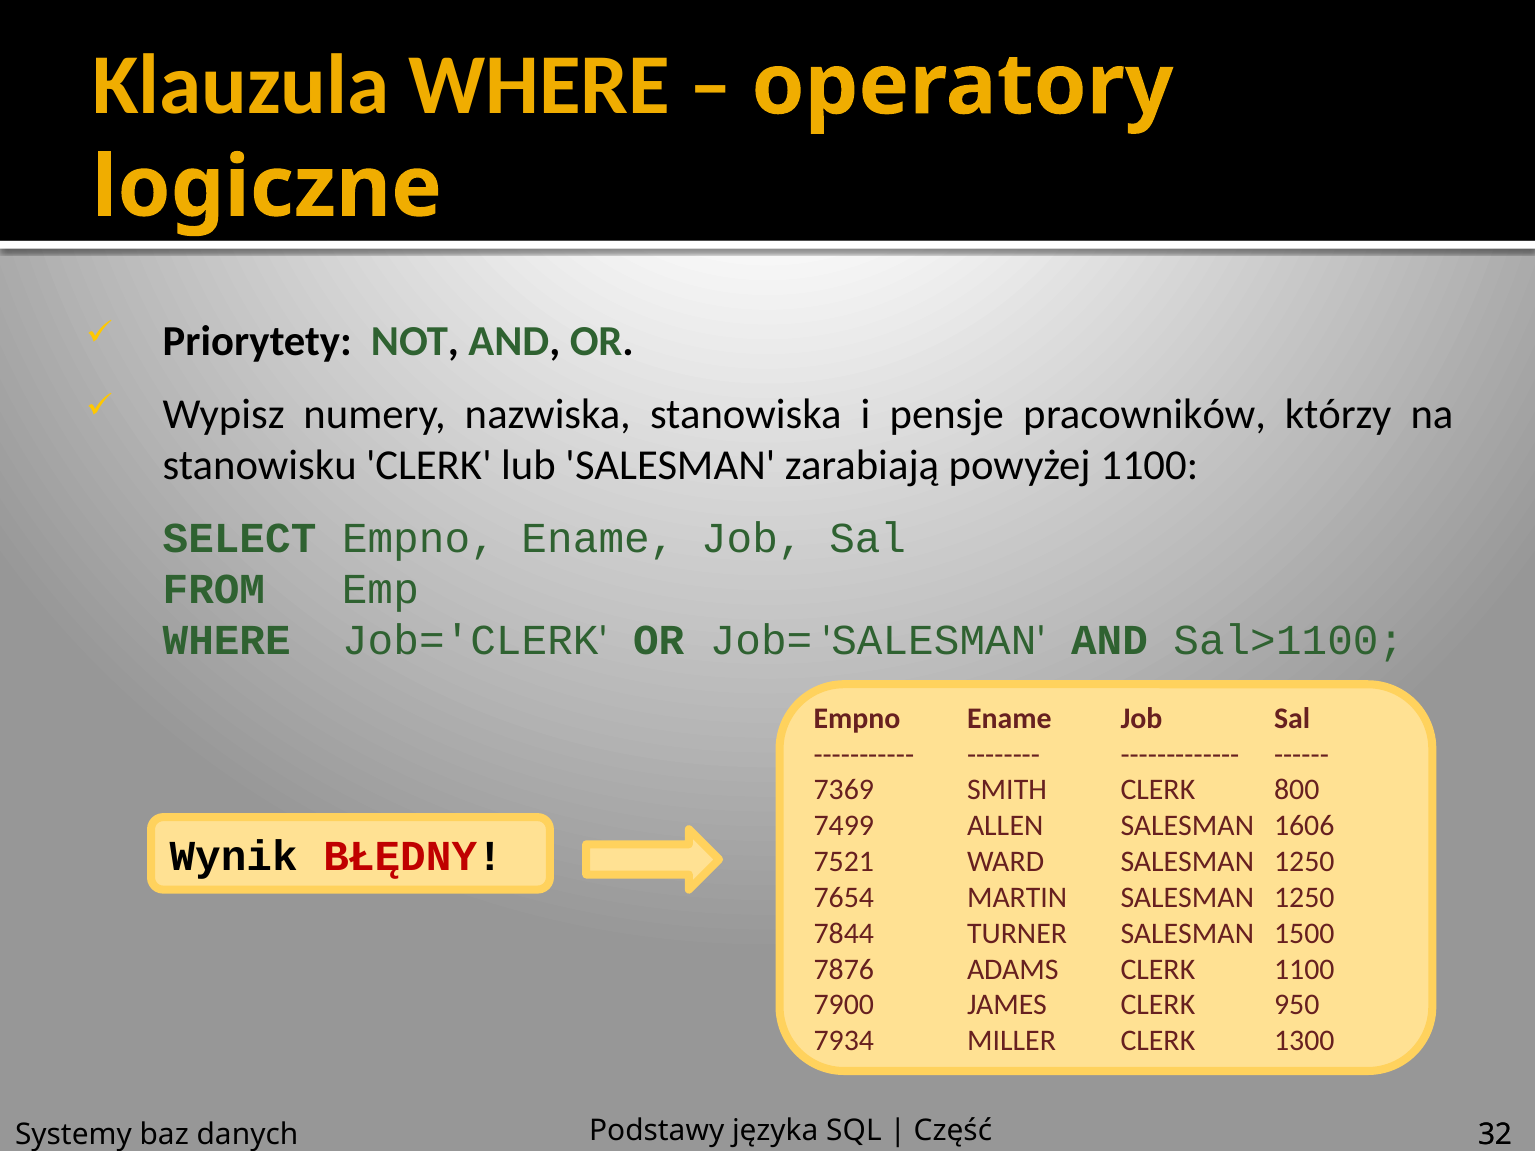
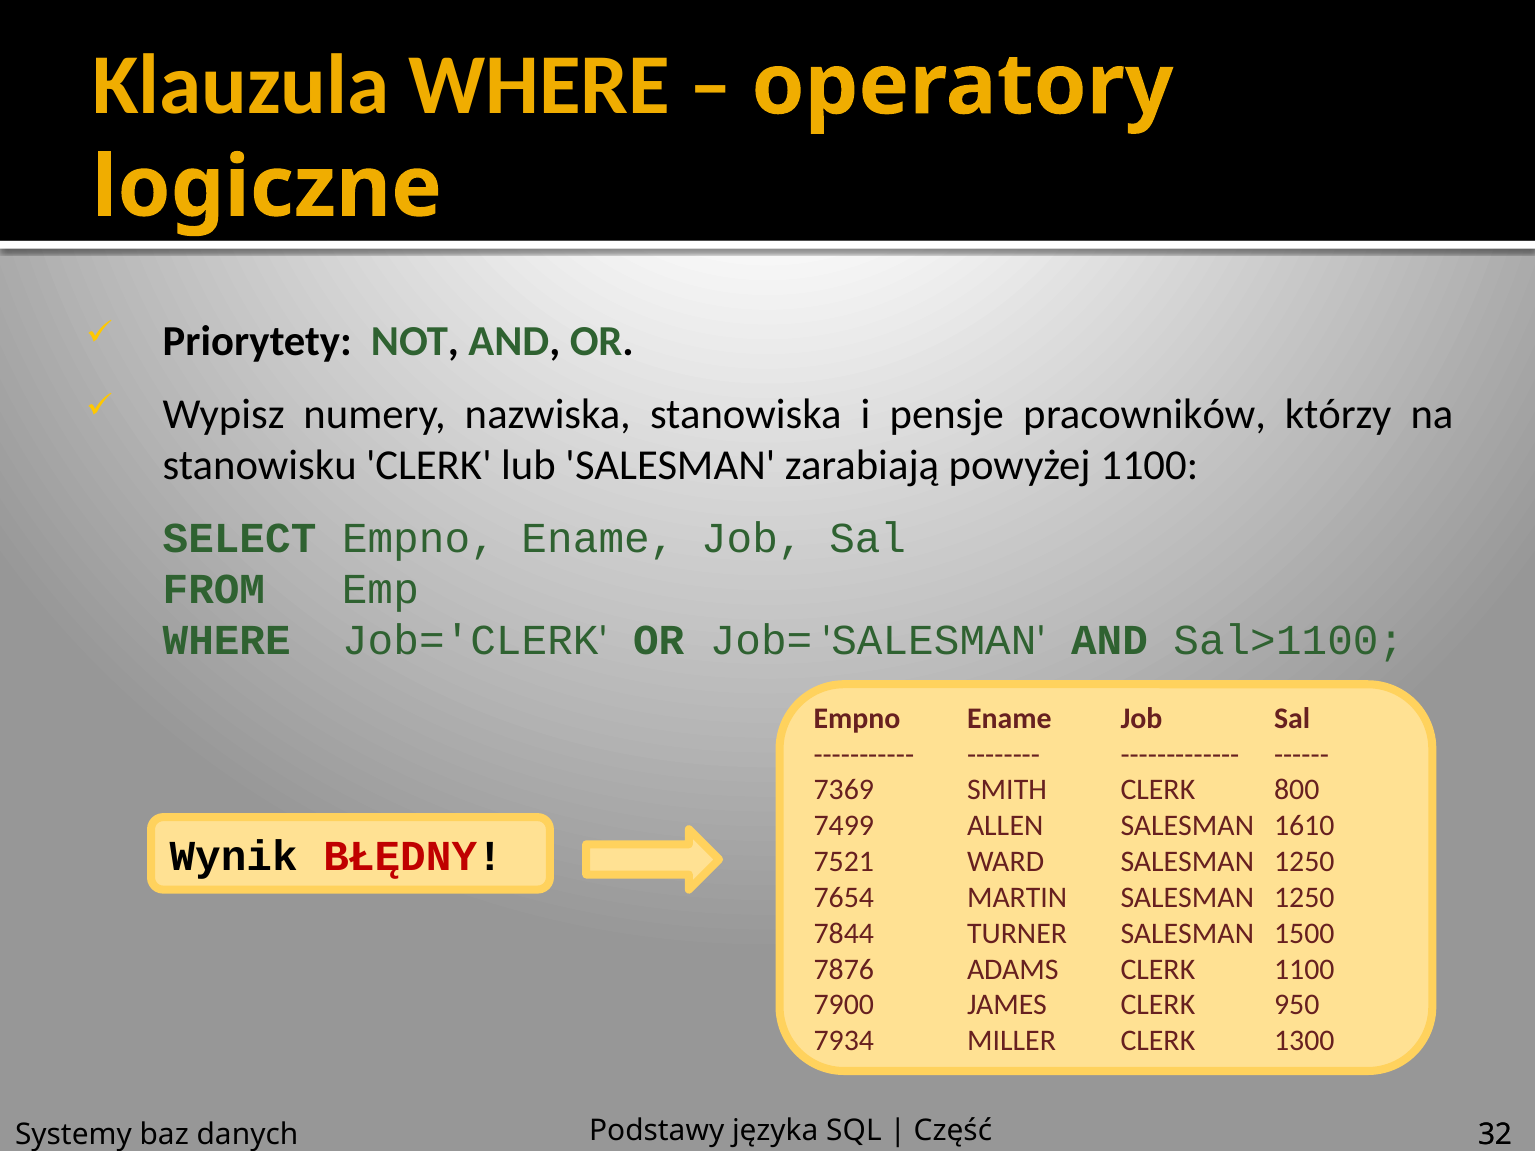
1606: 1606 -> 1610 (1304, 826)
